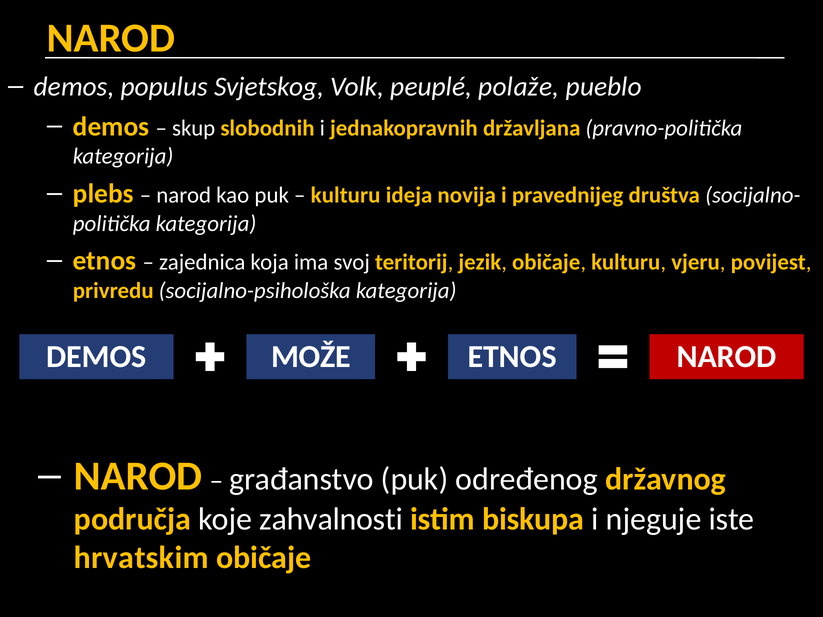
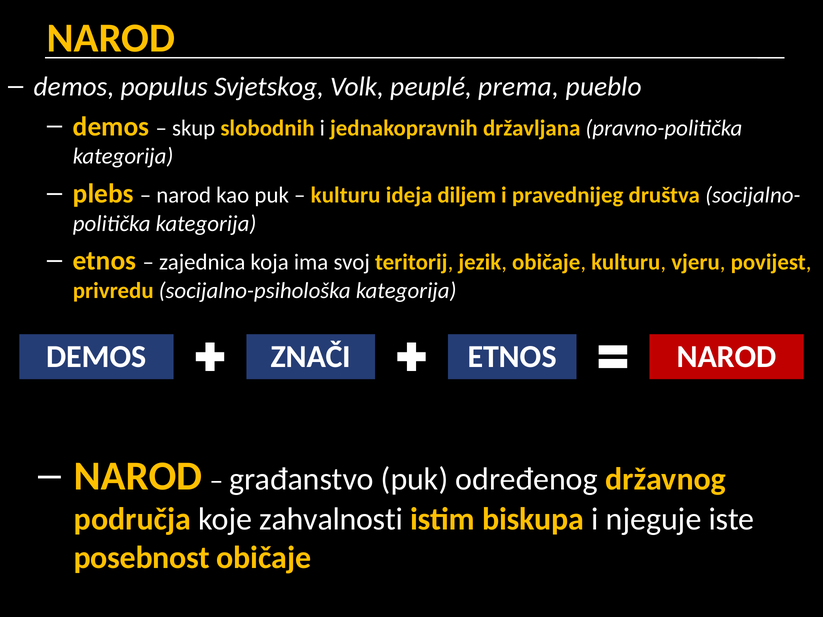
polaže: polaže -> prema (519, 87)
novija: novija -> diljem (467, 195)
MOŽE: MOŽE -> ZNAČI (311, 357)
hrvatskim: hrvatskim -> posebnost (142, 558)
